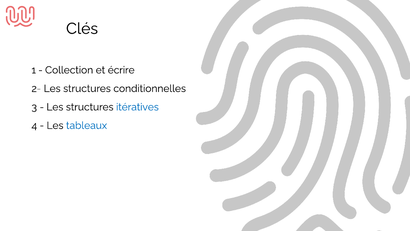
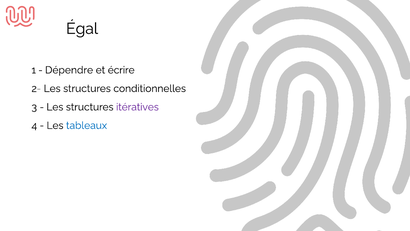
Clés: Clés -> Égal (82, 29)
Collection: Collection -> Dépendre (69, 70)
itératives colour: blue -> purple (137, 107)
